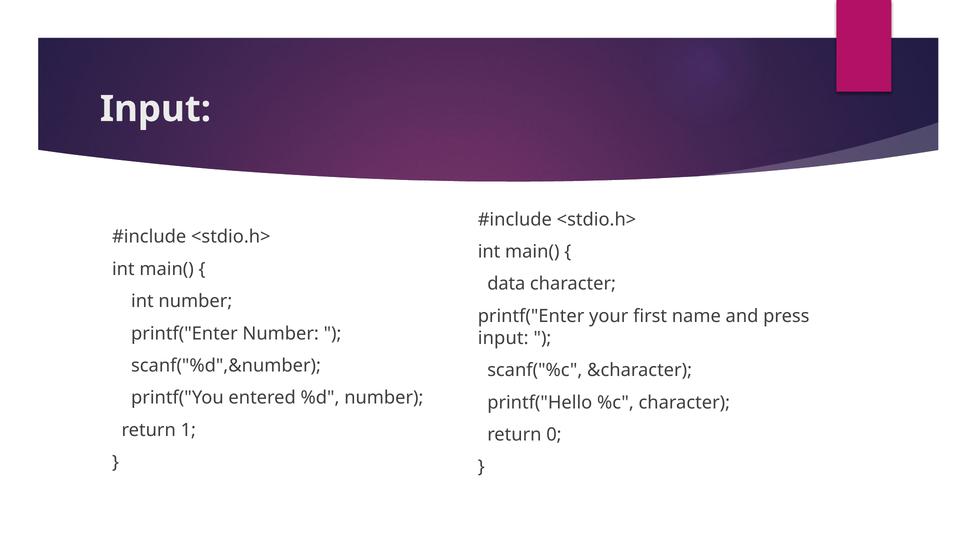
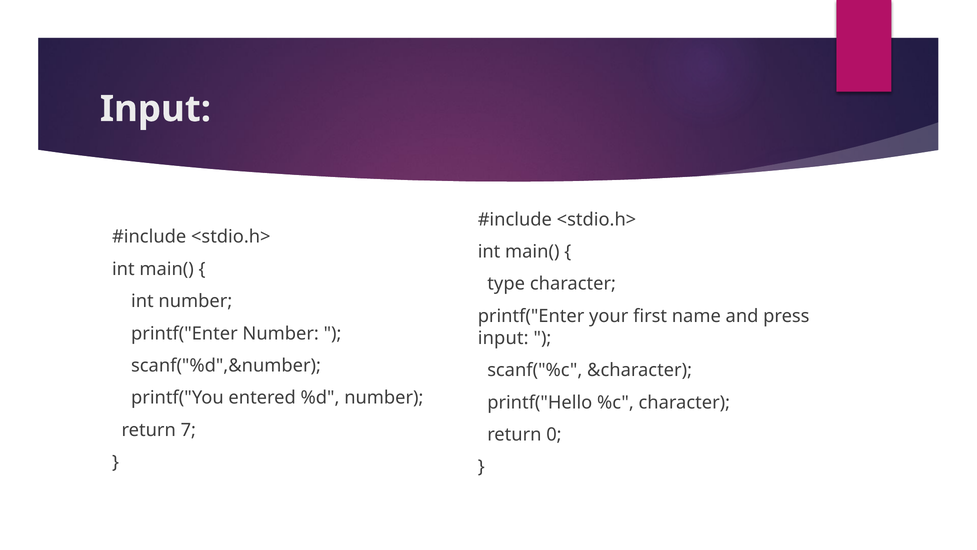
data: data -> type (506, 284)
1: 1 -> 7 (188, 430)
